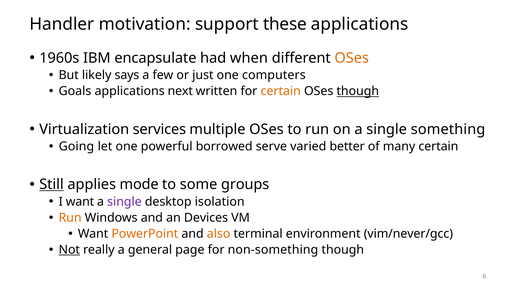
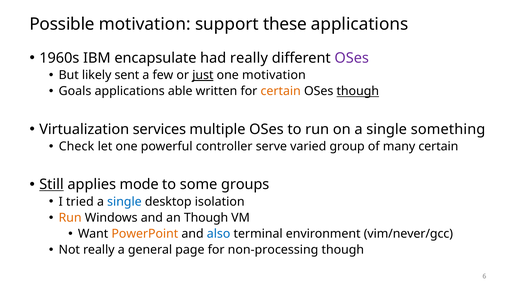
Handler: Handler -> Possible (62, 24)
had when: when -> really (249, 58)
OSes colour: orange -> purple (352, 58)
says: says -> sent (127, 75)
just underline: none -> present (203, 75)
one computers: computers -> motivation (274, 75)
next: next -> able (180, 91)
Going: Going -> Check (76, 147)
borrowed: borrowed -> controller (224, 147)
better: better -> group (347, 147)
I want: want -> tried (80, 202)
single colour: purple -> blue (124, 202)
an Devices: Devices -> Though (206, 218)
also colour: orange -> blue (219, 234)
Not underline: present -> none (69, 250)
non-something: non-something -> non-processing (273, 250)
